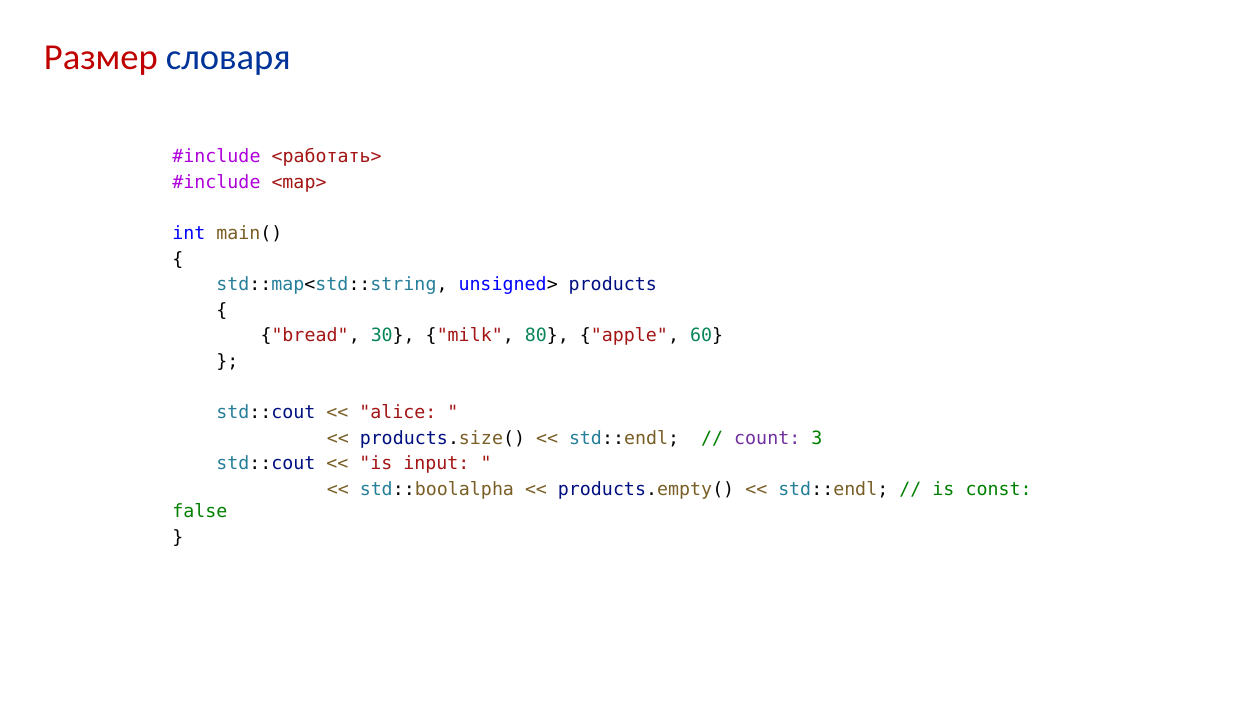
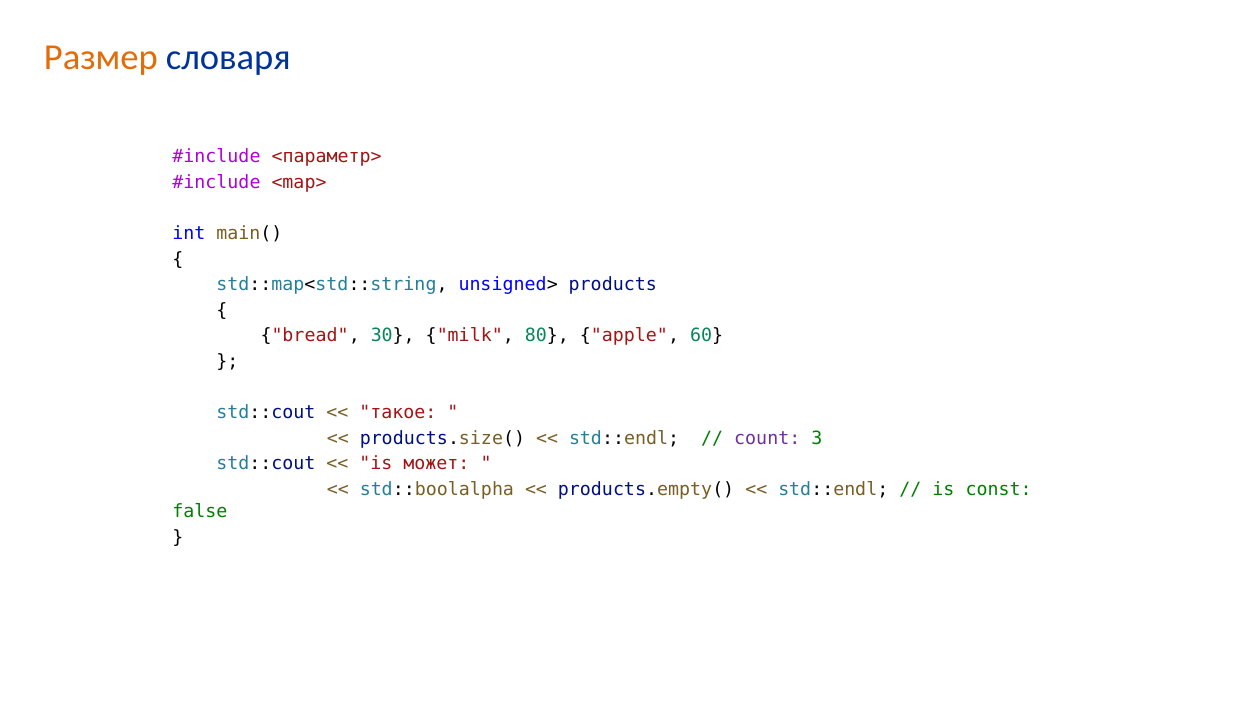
Размер colour: red -> orange (101, 57)
<работать>: <работать> -> <параметр> (327, 157)
alice: alice -> такое (398, 413)
input: input -> может (436, 464)
